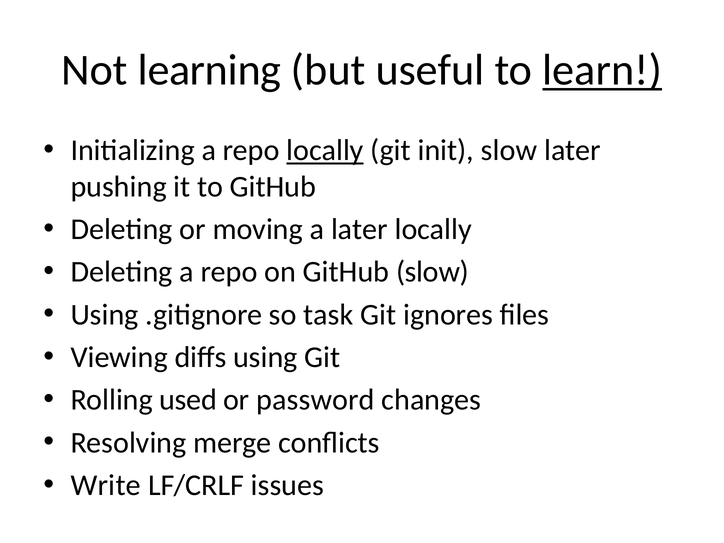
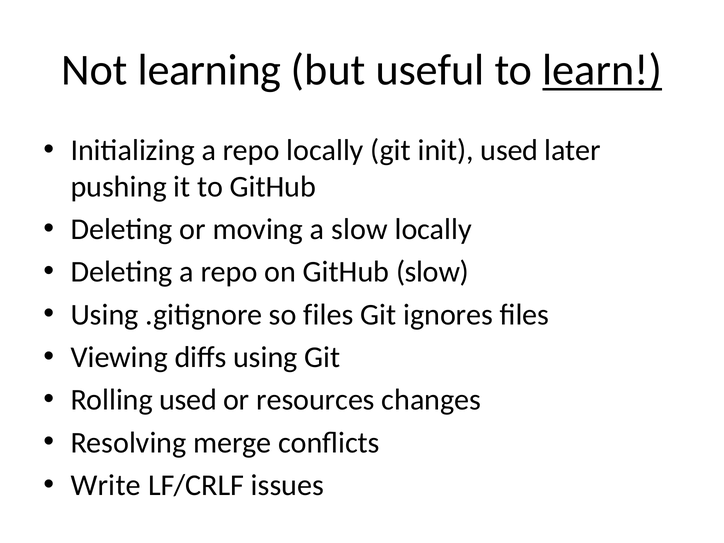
locally underline: present -> none (325, 151)
init slow: slow -> used (509, 151)
a later: later -> slow (359, 229)
so task: task -> files (328, 315)
password: password -> resources (316, 400)
